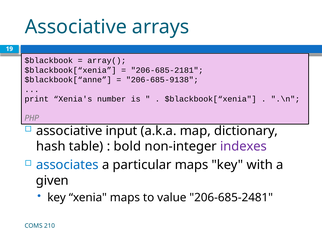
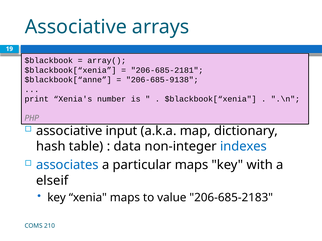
bold: bold -> data (127, 147)
indexes colour: purple -> blue (244, 147)
given: given -> elseif (52, 181)
206-685-2481: 206-685-2481 -> 206-685-2183 (231, 198)
